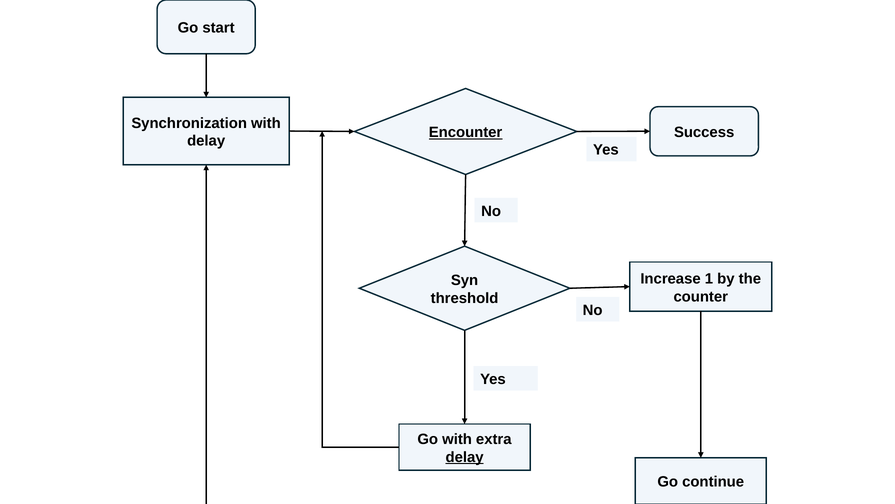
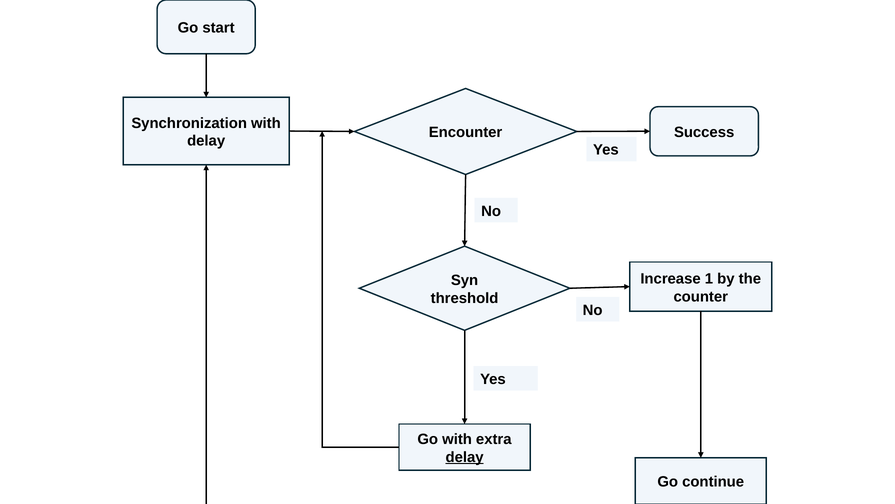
Encounter underline: present -> none (466, 132)
